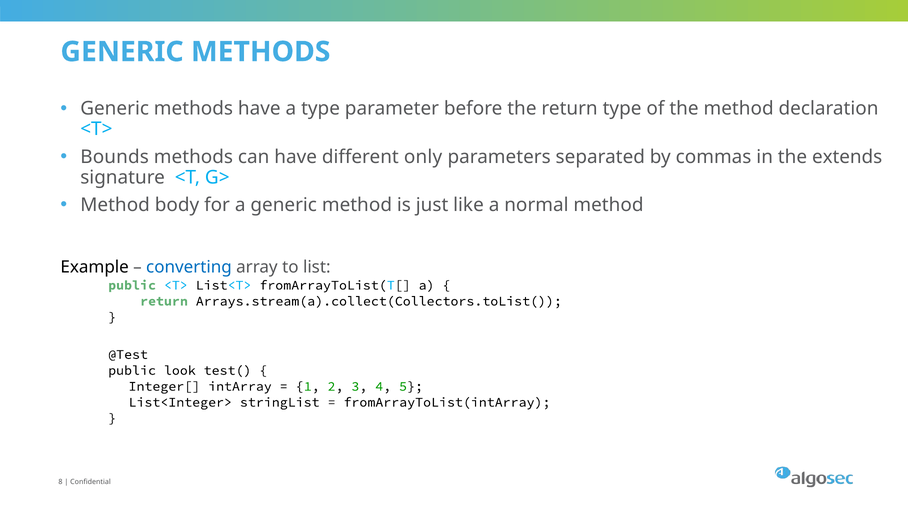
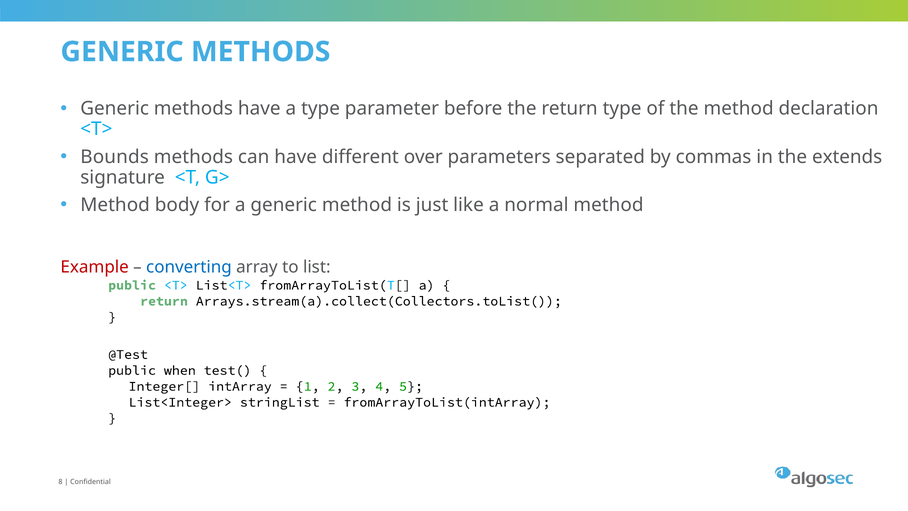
only: only -> over (423, 157)
Example colour: black -> red (95, 267)
look: look -> when (180, 370)
